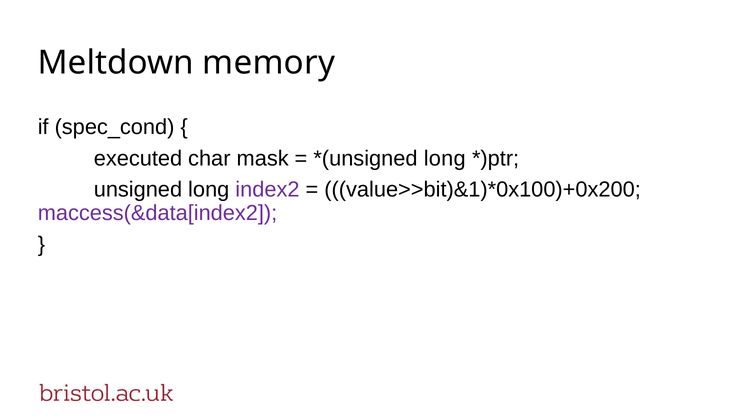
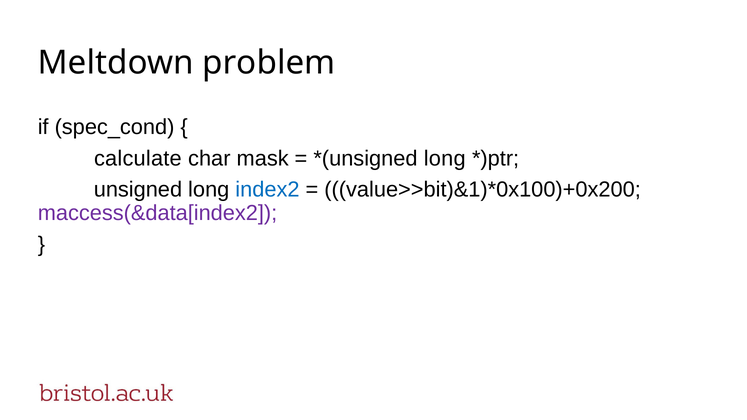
memory: memory -> problem (269, 63)
executed: executed -> calculate (138, 159)
index2 colour: purple -> blue (267, 190)
